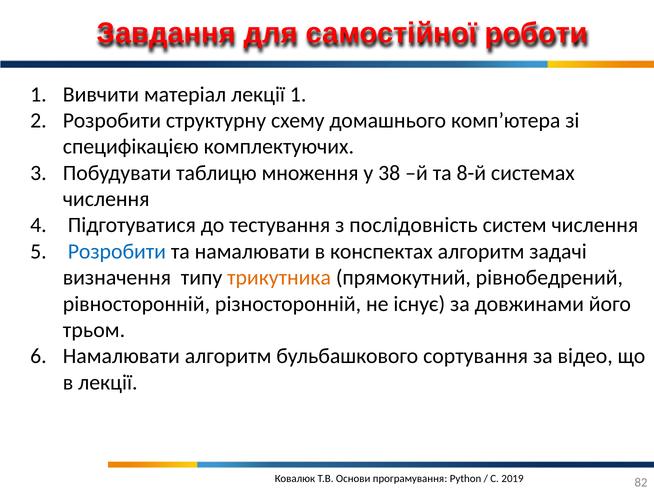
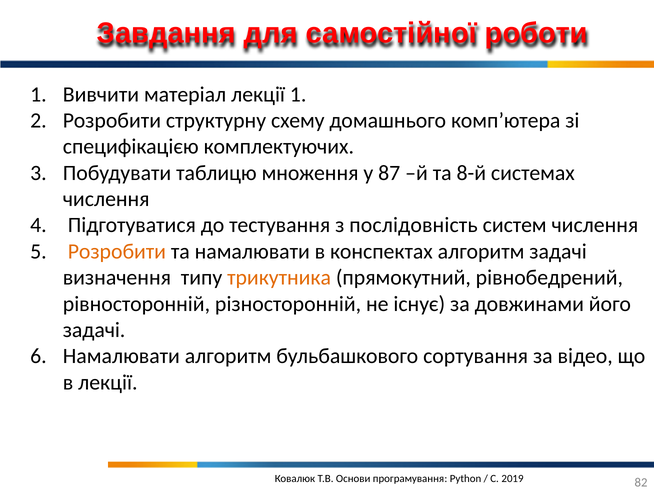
38: 38 -> 87 (389, 173)
Розробити colour: blue -> orange (117, 251)
трьом: трьом -> задачі (94, 330)
